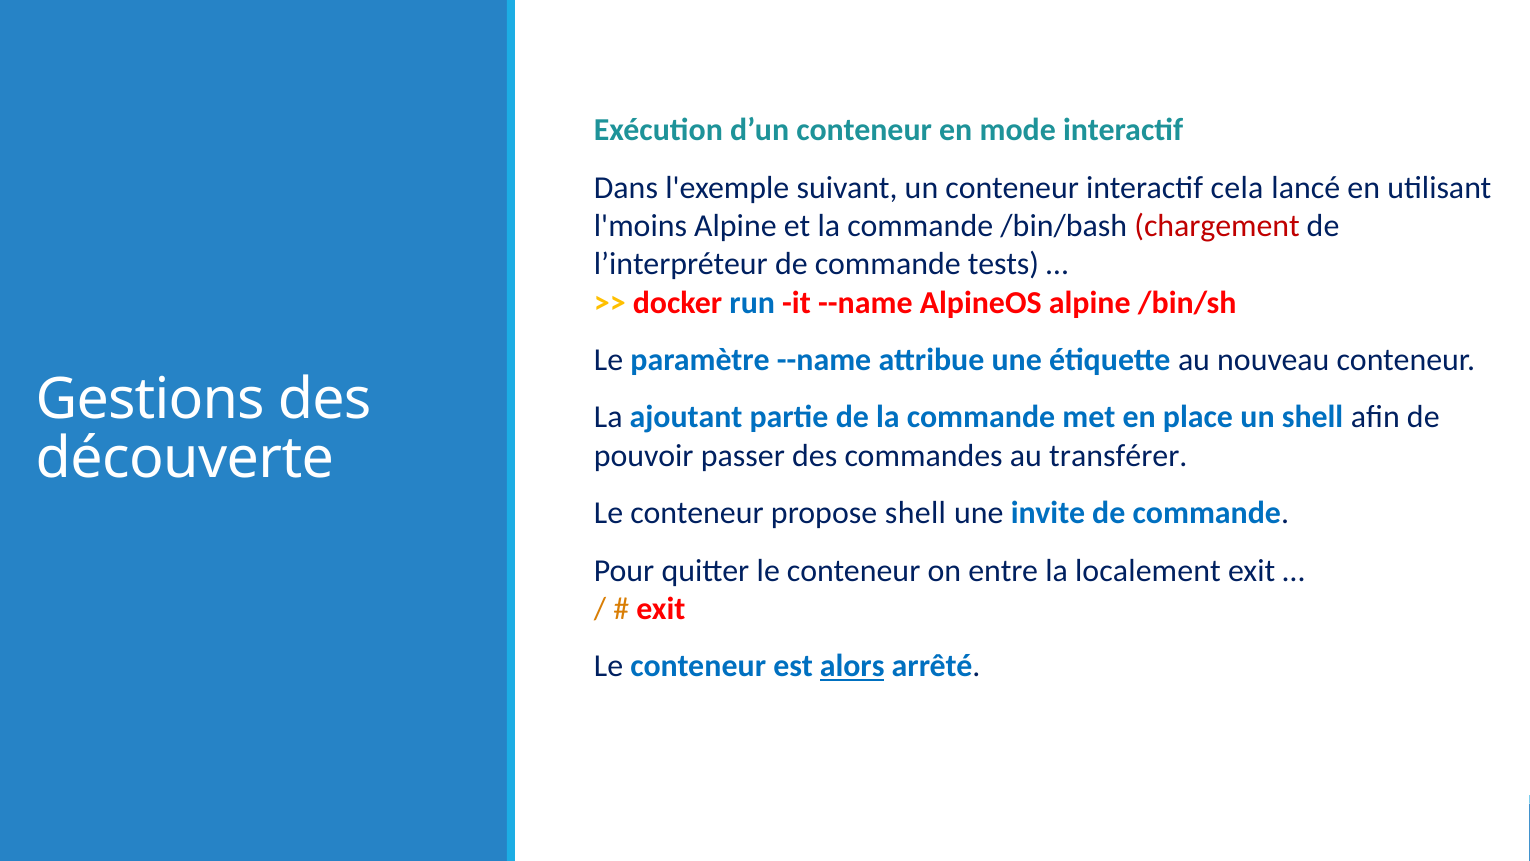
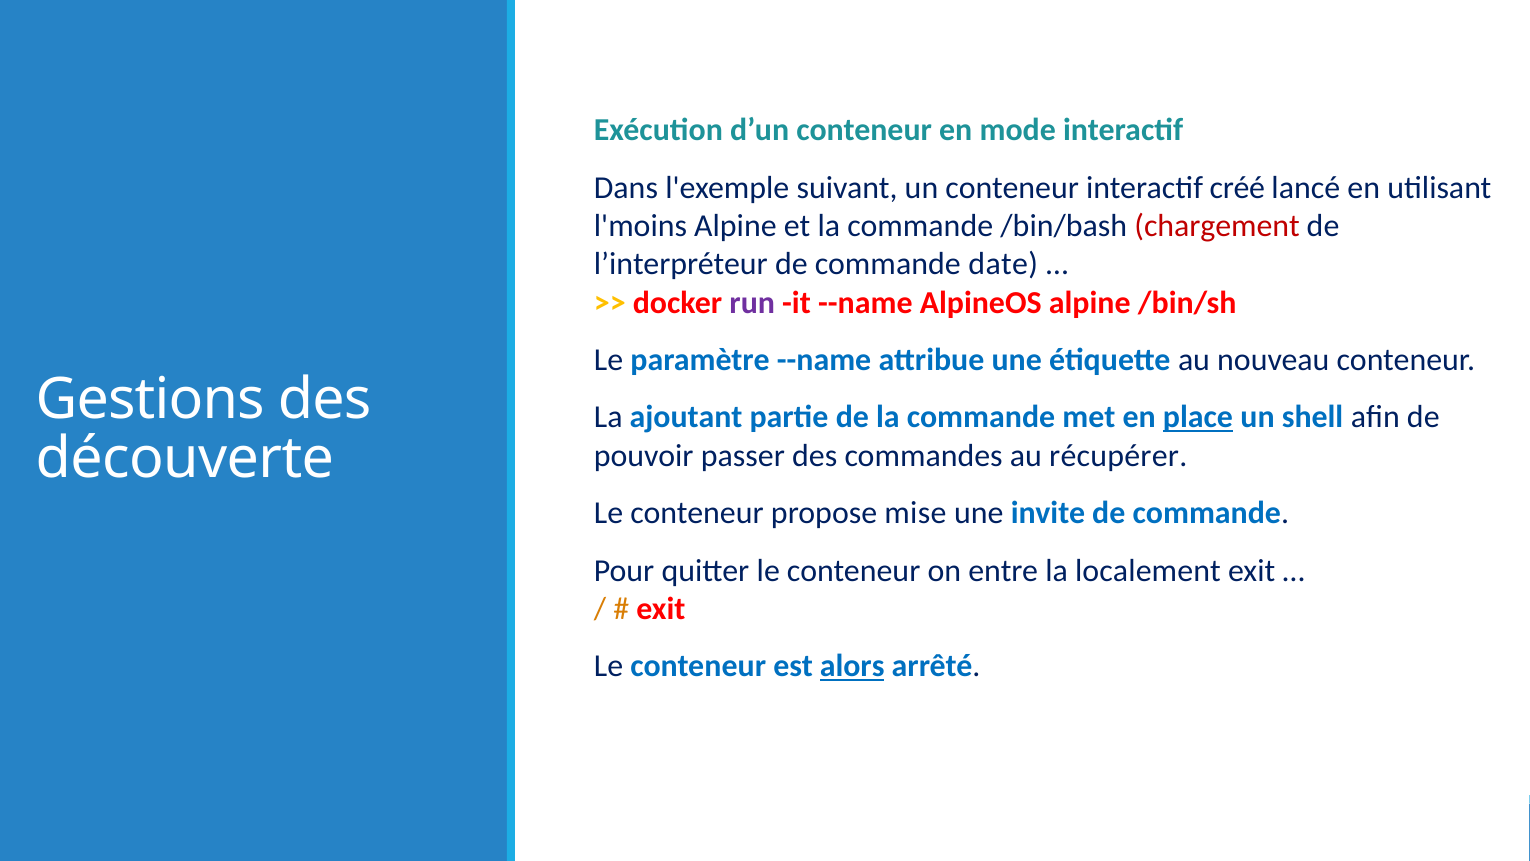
cela: cela -> créé (1237, 188)
tests: tests -> date (1003, 264)
run colour: blue -> purple (752, 302)
place underline: none -> present (1198, 417)
transférer: transférer -> récupérer (1118, 455)
propose shell: shell -> mise (915, 513)
